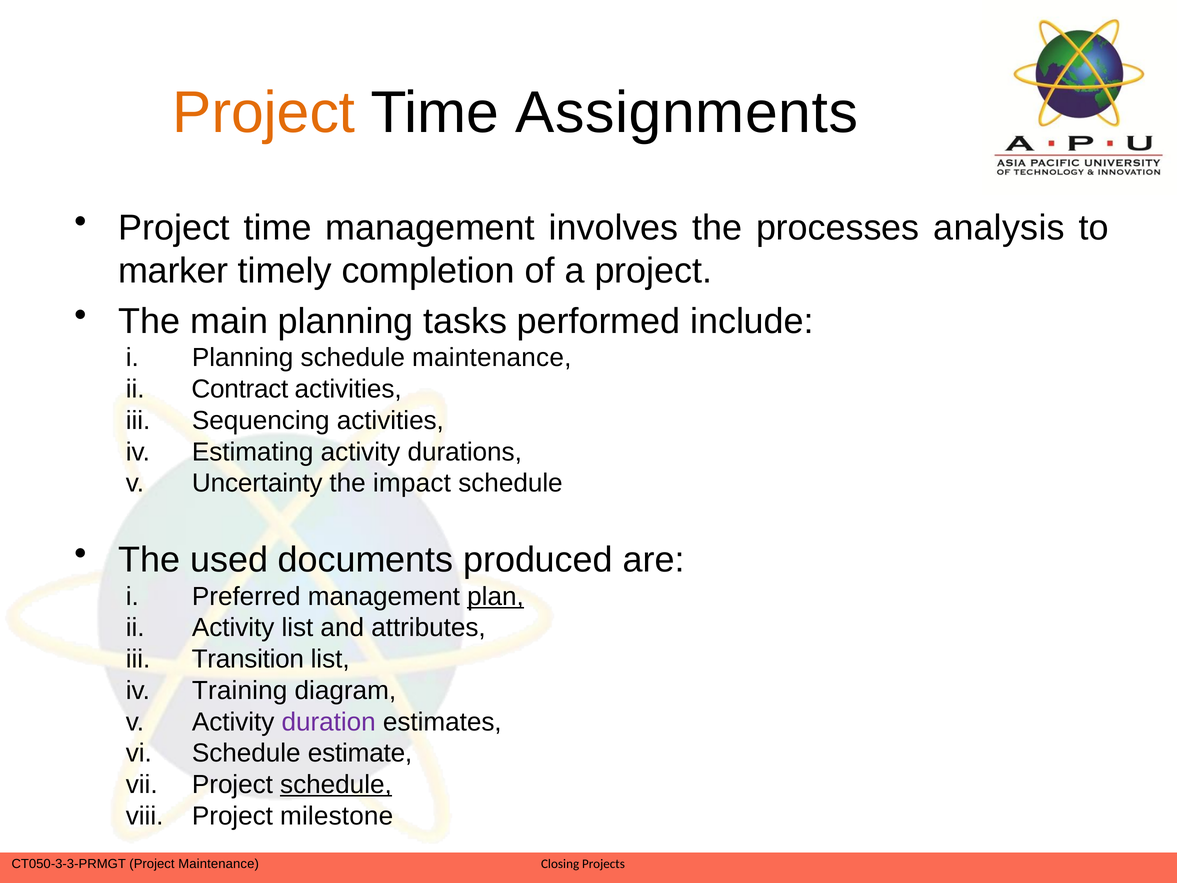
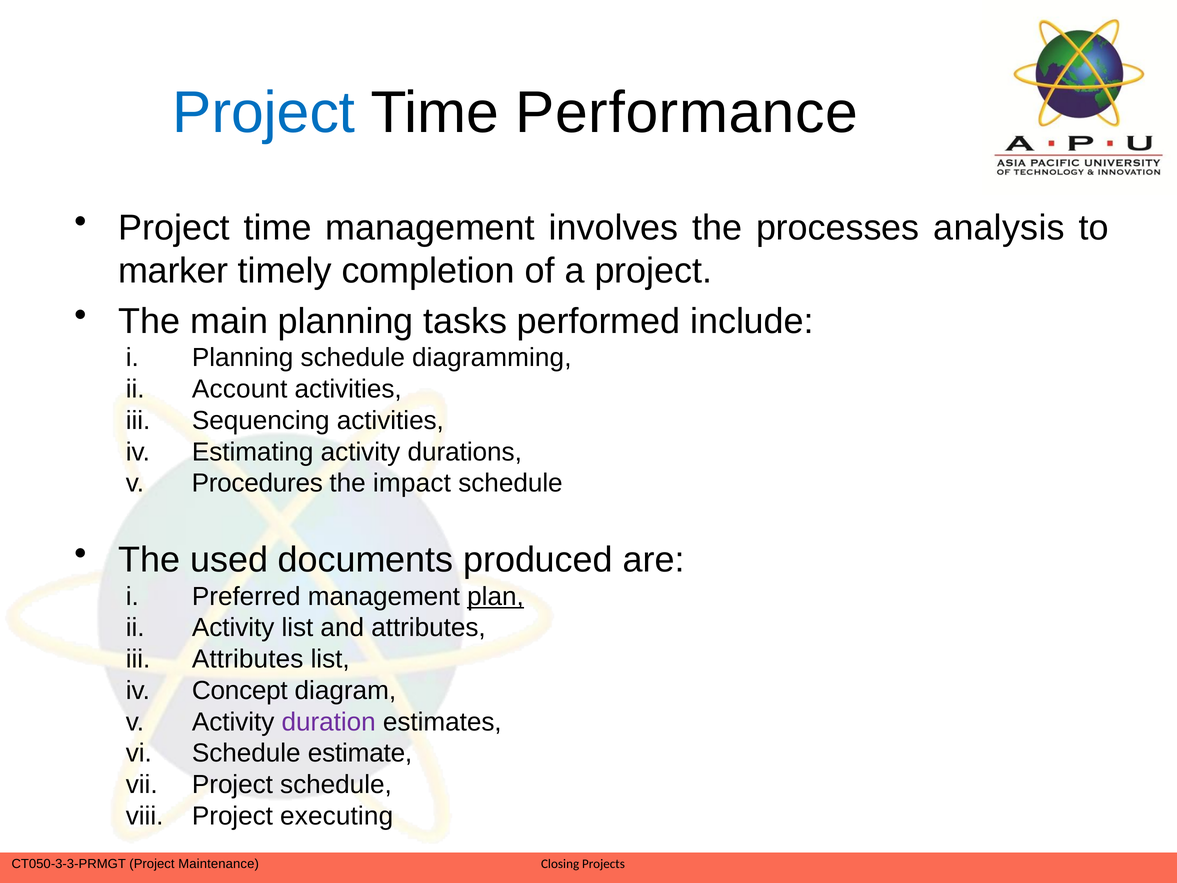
Project colour: orange -> blue (264, 113)
Assignments: Assignments -> Performance (687, 113)
schedule maintenance: maintenance -> diagramming (492, 358)
Contract: Contract -> Account (240, 389)
Uncertainty: Uncertainty -> Procedures (257, 483)
Transition: Transition -> Attributes (248, 659)
Training: Training -> Concept (240, 690)
schedule underline: present -> none (336, 784)
milestone: milestone -> executing (337, 816)
